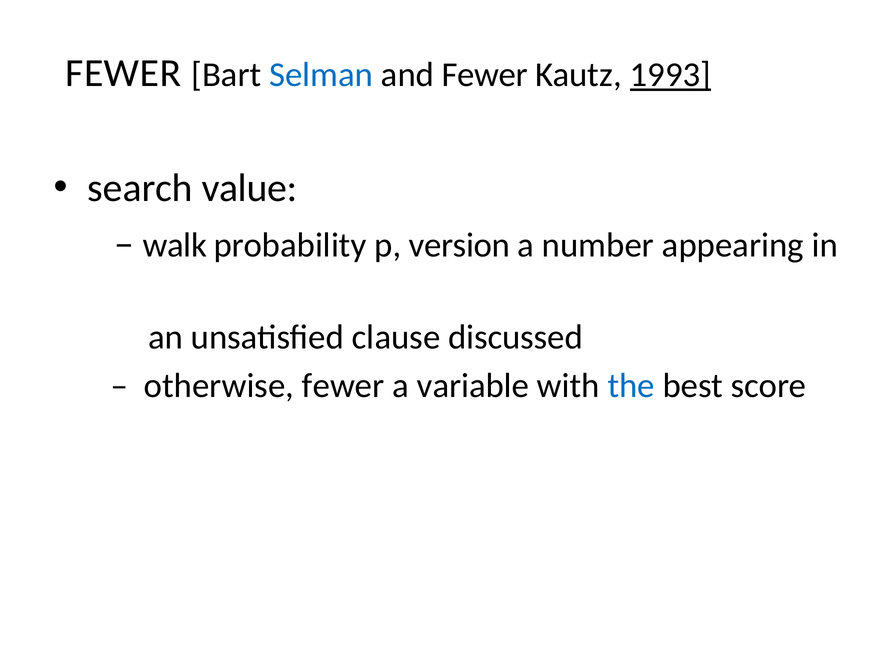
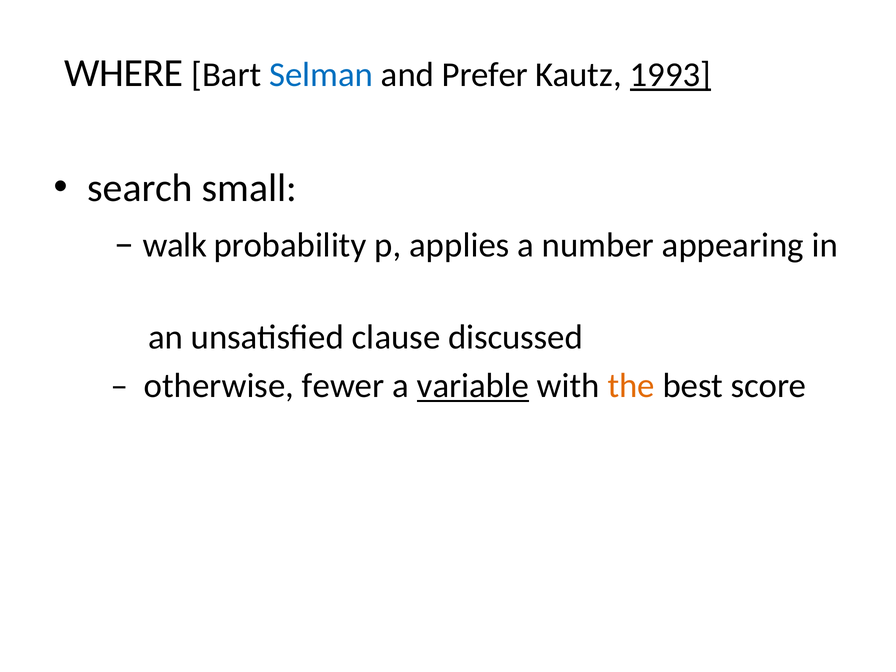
FEWER: FEWER -> WHERE (124, 73)
and Fewer: Fewer -> Prefer (485, 75)
value: value -> small (249, 188)
version: version -> applies (459, 245)
variable underline: none -> present (473, 386)
the colour: blue -> orange (631, 386)
